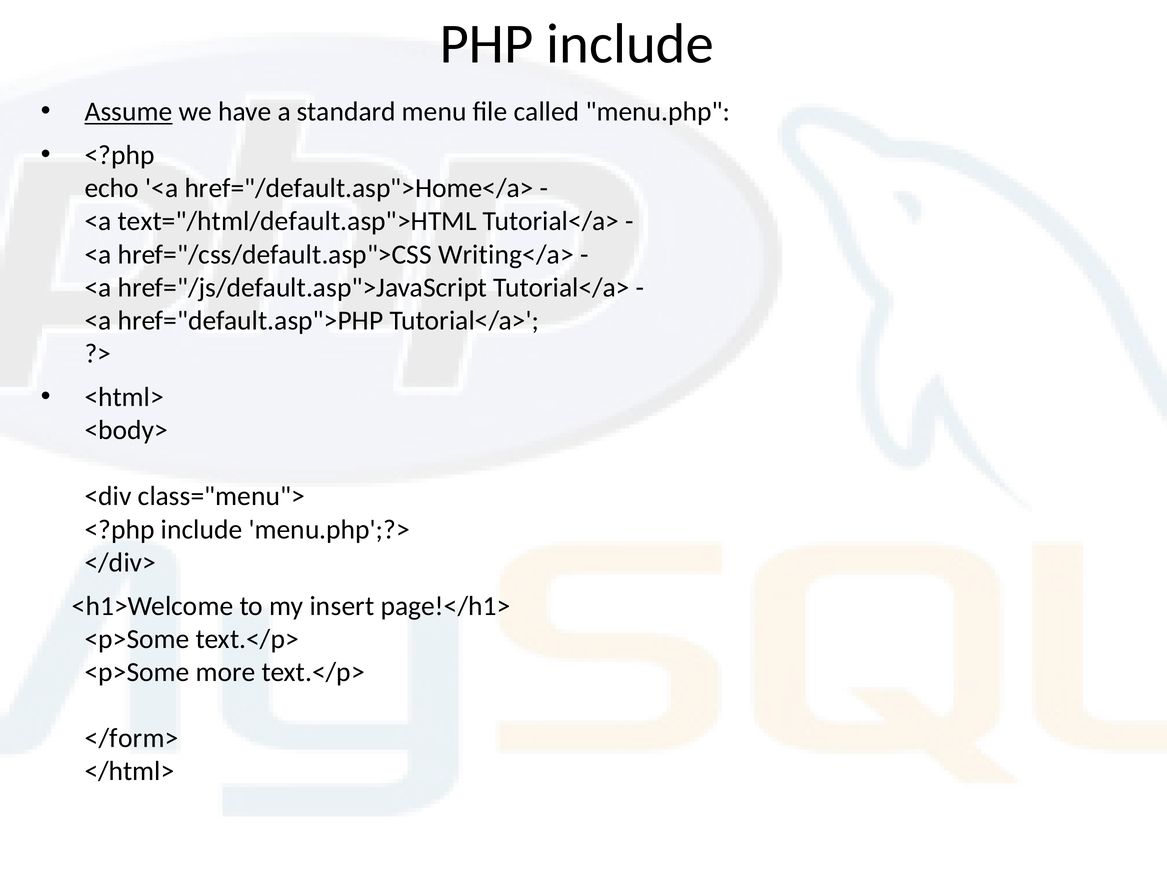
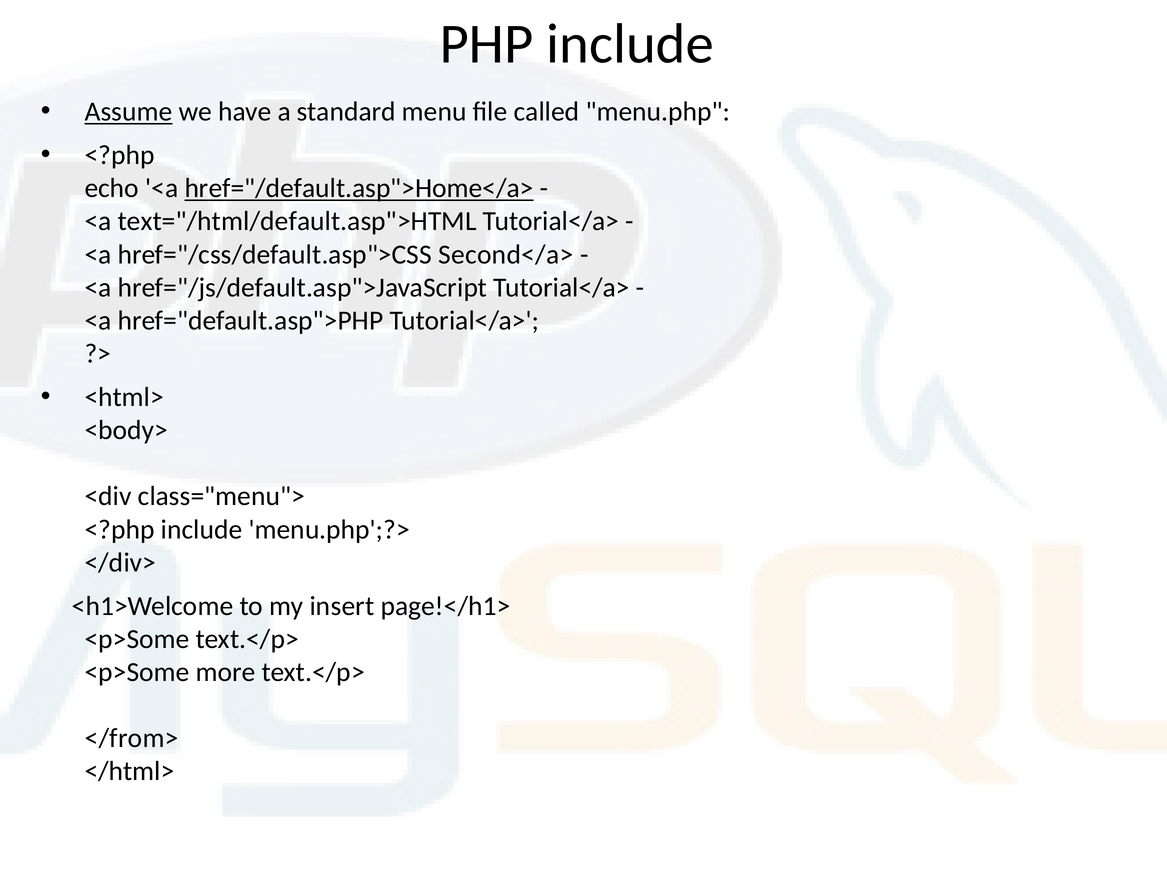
href="/default.asp">Home</a> underline: none -> present (359, 188)
Writing</a>: Writing</a> -> Second</a> (506, 255)
</form>: </form> -> </from> (132, 738)
